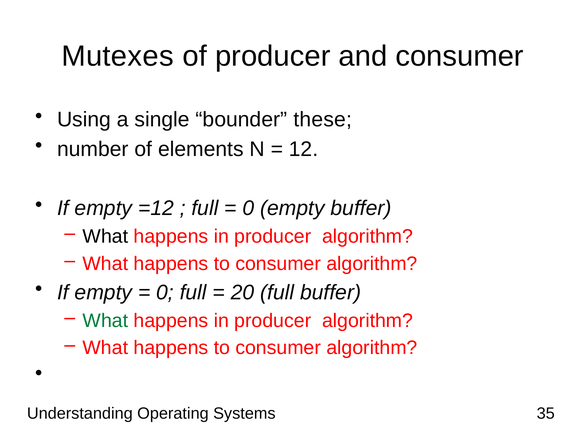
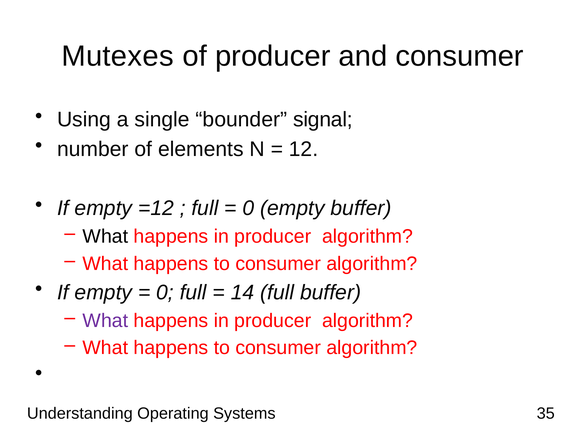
these: these -> signal (323, 119)
20: 20 -> 14 (243, 292)
What colour: green -> purple (105, 320)
